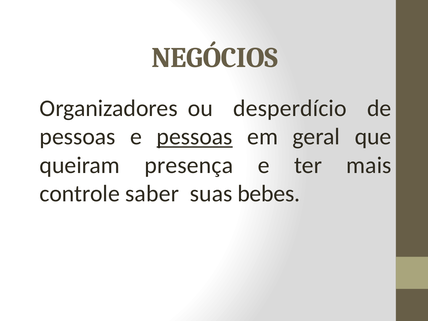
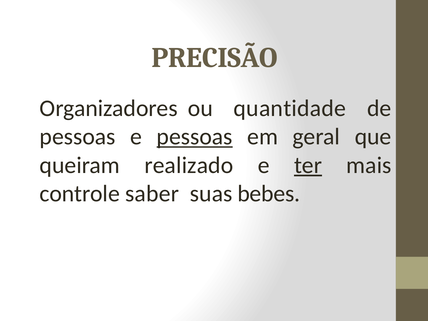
NEGÓCIOS: NEGÓCIOS -> PRECISÃO (215, 58)
desperdício: desperdício -> quantidade (290, 108)
presença: presença -> realizado (189, 165)
ter underline: none -> present (308, 165)
